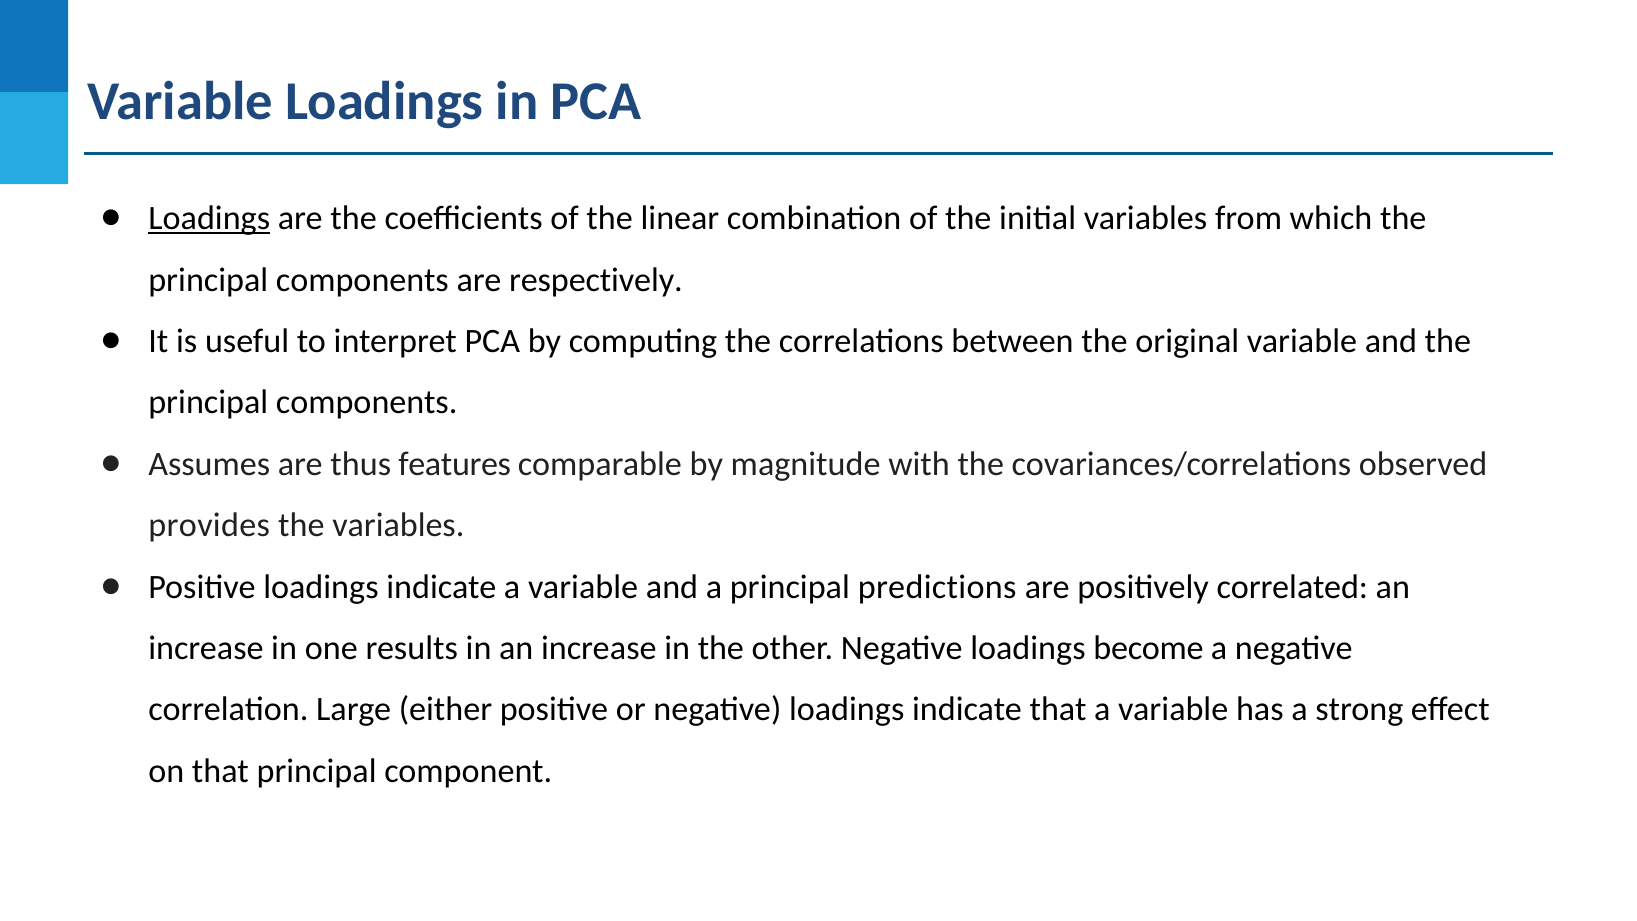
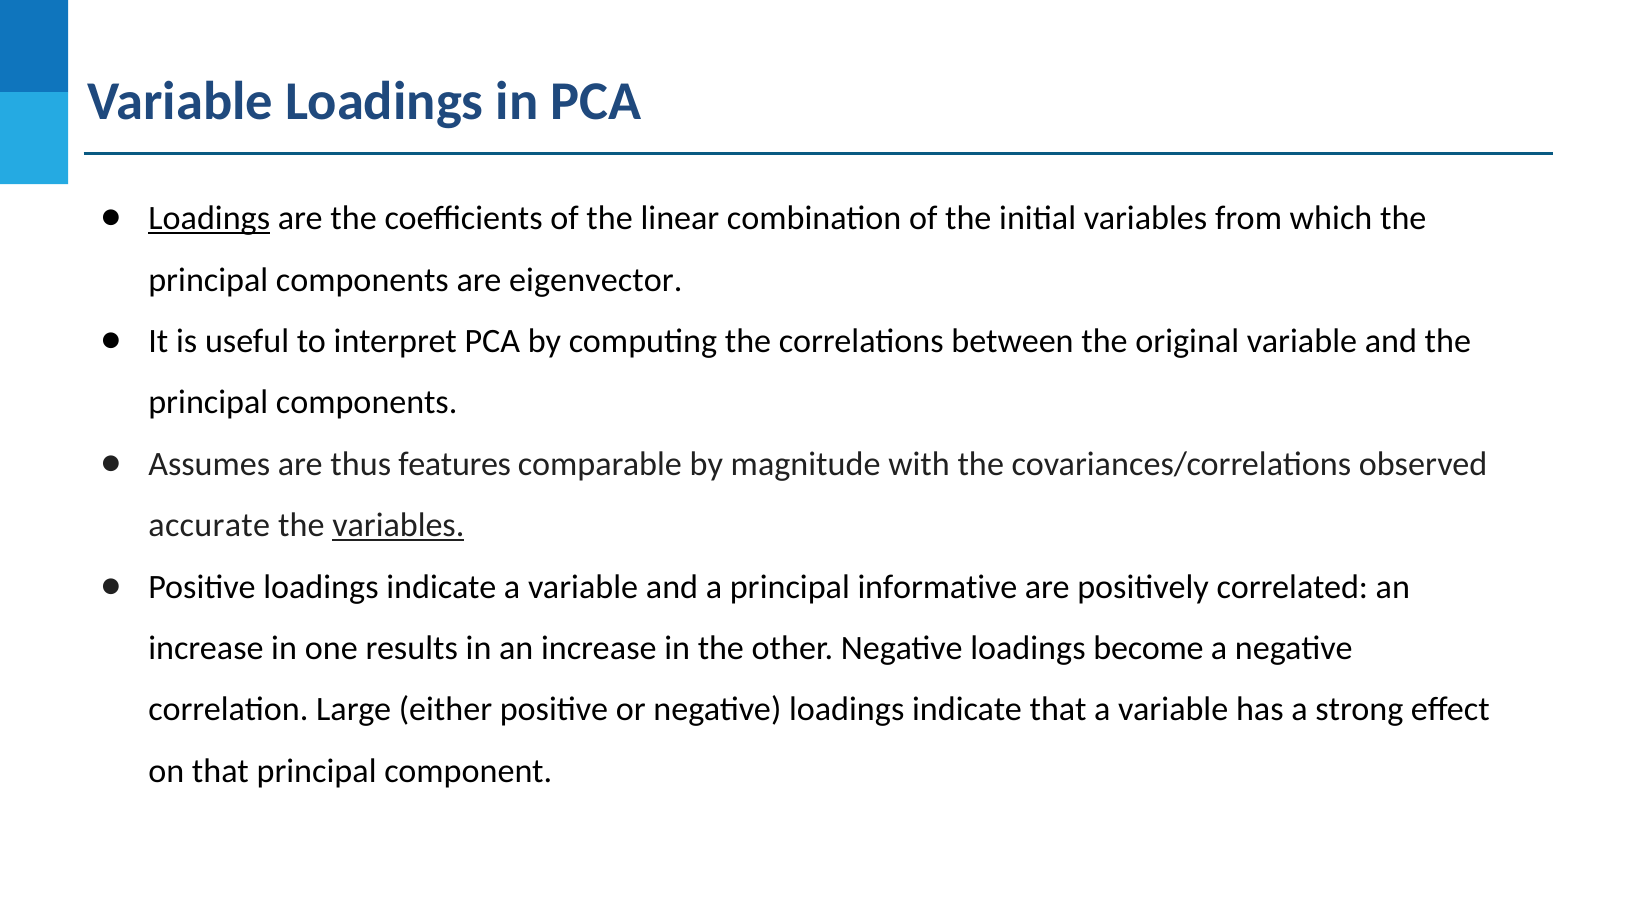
respectively: respectively -> eigenvector (596, 280)
provides: provides -> accurate (209, 525)
variables underline: none -> present (398, 525)
predictions: predictions -> informative (937, 587)
